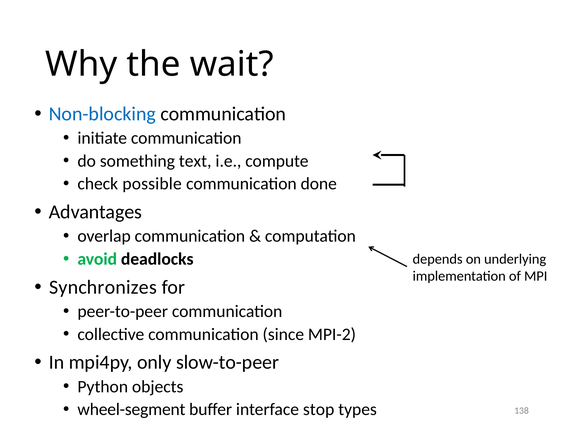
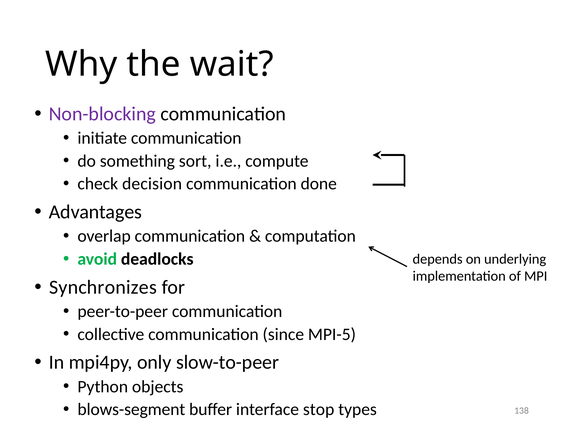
Non-blocking colour: blue -> purple (102, 114)
text: text -> sort (195, 161)
possible: possible -> decision (152, 184)
MPI-2: MPI-2 -> MPI-5 (332, 335)
wheel-segment: wheel-segment -> blows-segment (131, 410)
